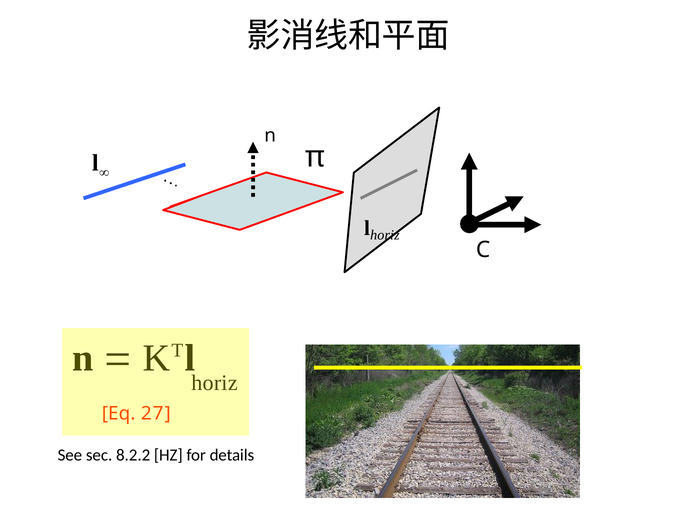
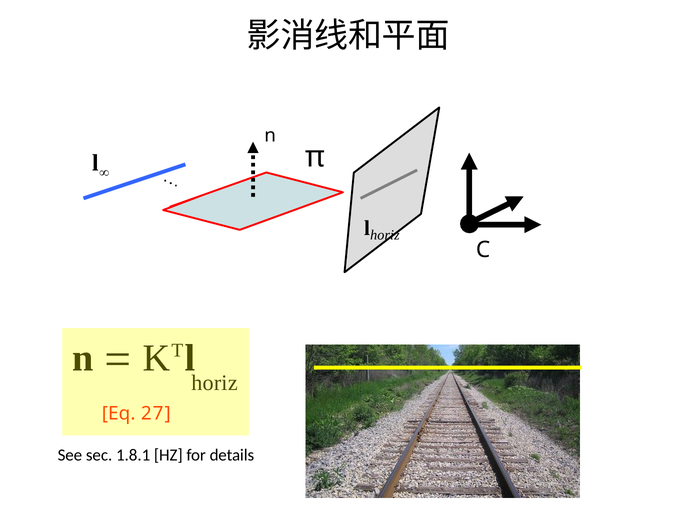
8.2.2: 8.2.2 -> 1.8.1 (133, 455)
